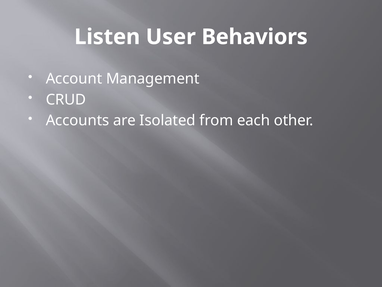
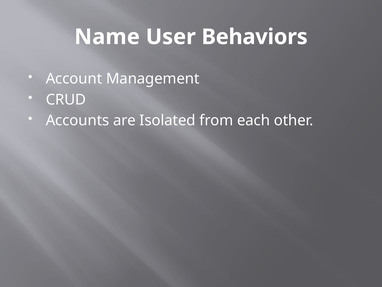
Listen: Listen -> Name (107, 37)
